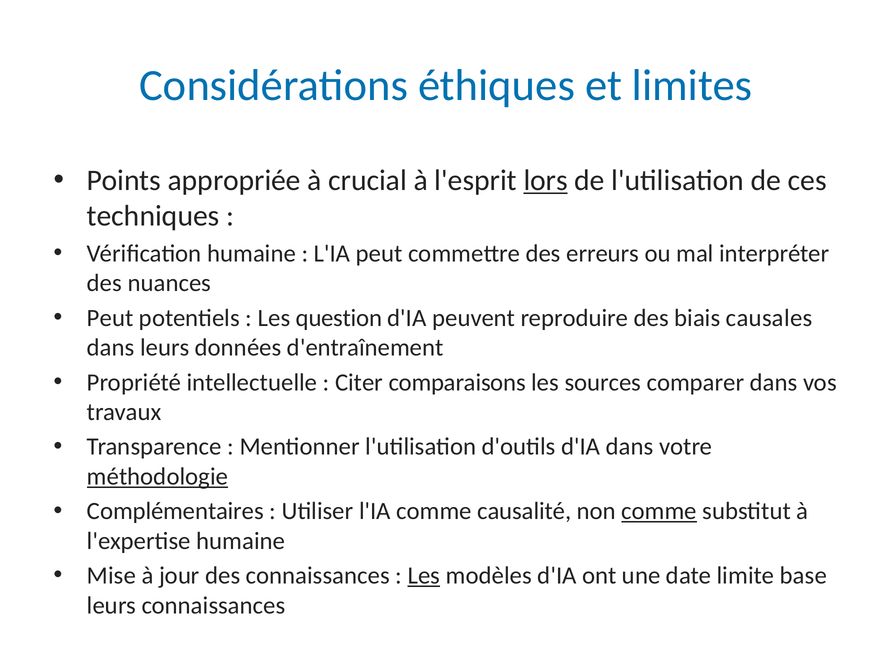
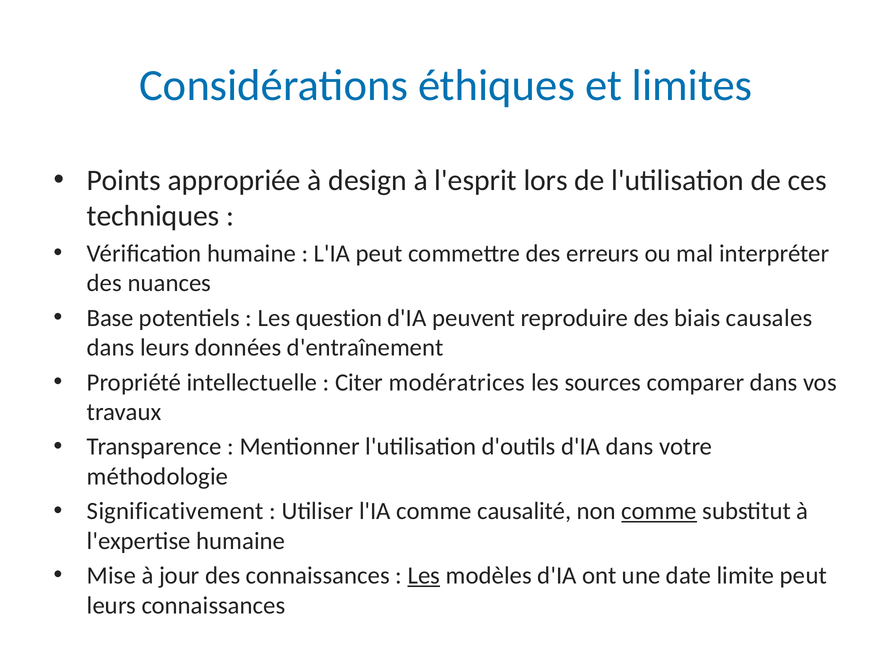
crucial: crucial -> design (368, 180)
lors underline: present -> none (546, 180)
Peut: Peut -> Base (110, 318)
comparaisons: comparaisons -> modératrices (457, 382)
méthodologie underline: present -> none (157, 477)
Complémentaires: Complémentaires -> Significativement (175, 511)
limite base: base -> peut (803, 576)
